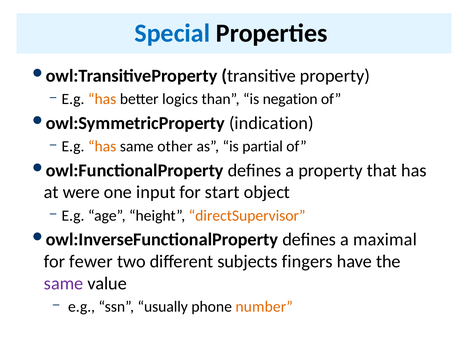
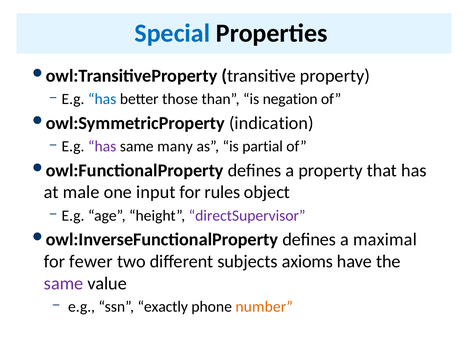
has colour: orange -> blue (102, 99)
logics: logics -> those (180, 99)
has colour: orange -> purple (102, 146)
other: other -> many (175, 146)
were: were -> male (81, 192)
start: start -> rules (222, 192)
directSupervisor colour: orange -> purple (247, 216)
fingers: fingers -> axioms (307, 261)
usually: usually -> exactly (163, 307)
